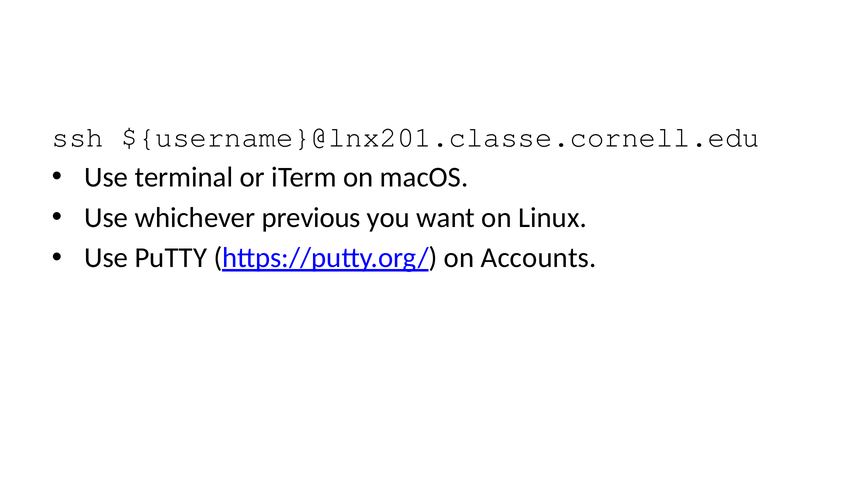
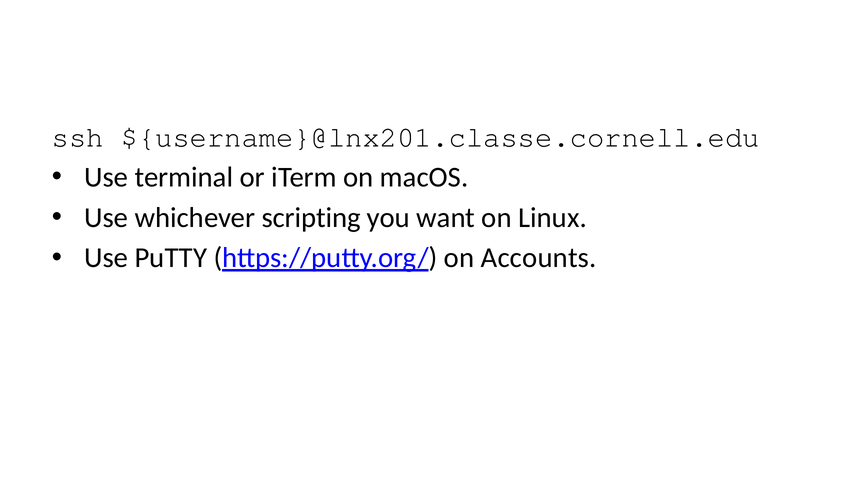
previous: previous -> scripting (311, 217)
